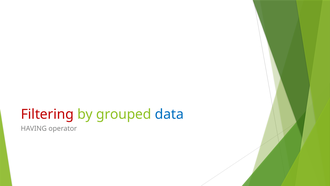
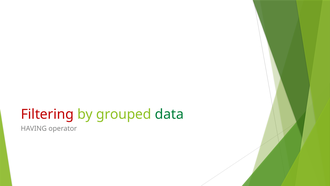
data colour: blue -> green (169, 114)
